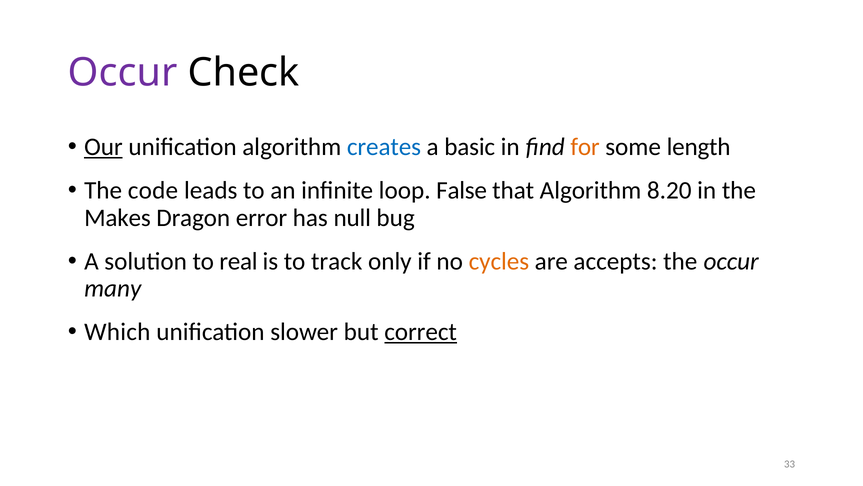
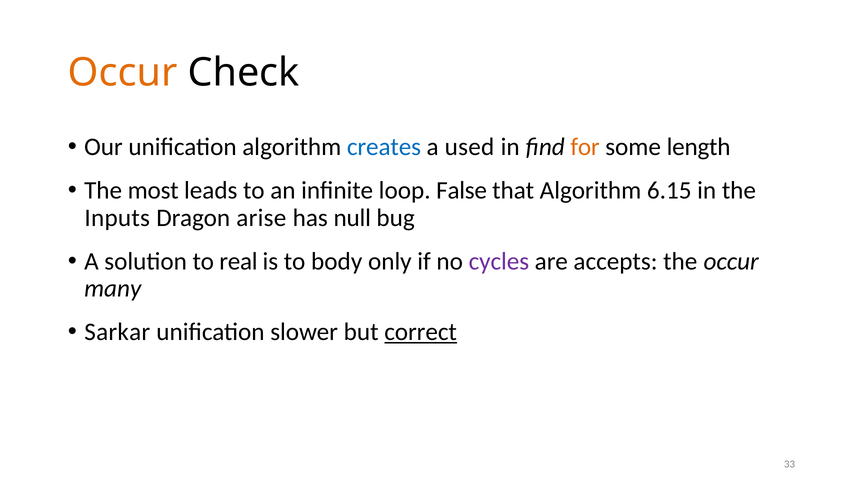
Occur colour: purple -> orange (123, 73)
Our underline: present -> none (103, 147)
basic: basic -> used (469, 147)
code: code -> most (153, 190)
8.20: 8.20 -> 6.15 (669, 190)
Makes: Makes -> Inputs (117, 218)
error: error -> arise (261, 218)
track: track -> body (337, 261)
cycles colour: orange -> purple (499, 261)
Which: Which -> Sarkar (117, 331)
